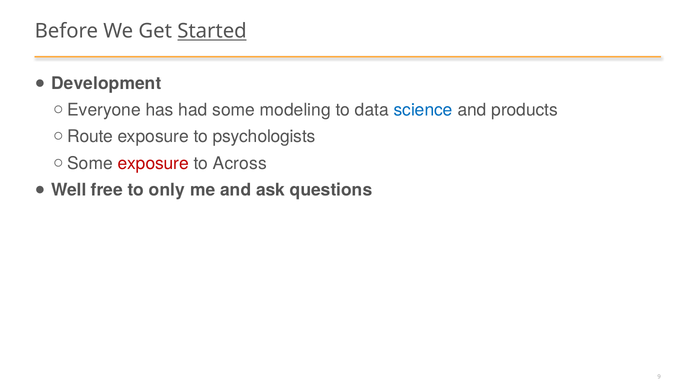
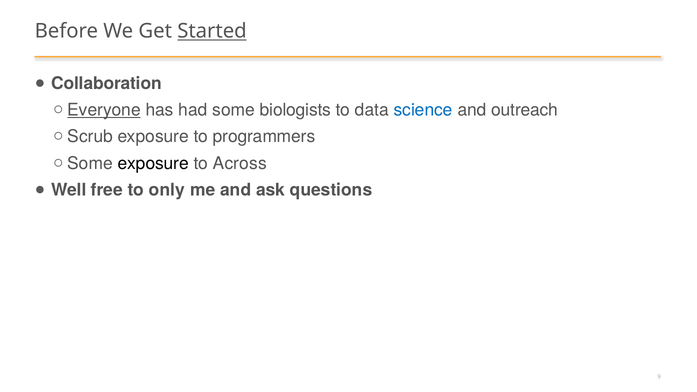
Development: Development -> Collaboration (106, 83)
Everyone underline: none -> present (104, 110)
modeling: modeling -> biologists (295, 110)
products: products -> outreach (525, 110)
Route: Route -> Scrub (90, 137)
psychologists: psychologists -> programmers (264, 137)
exposure colour: red -> black (153, 163)
